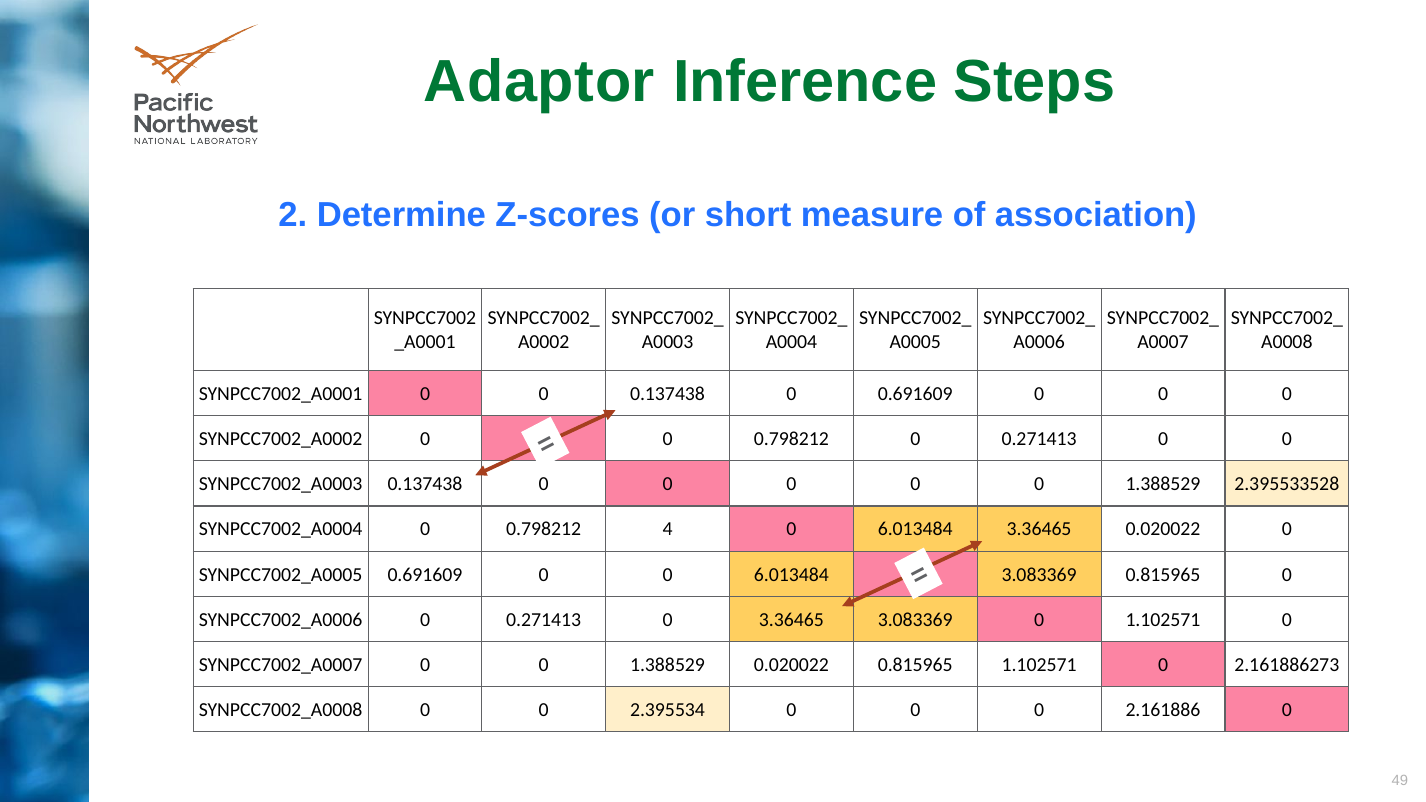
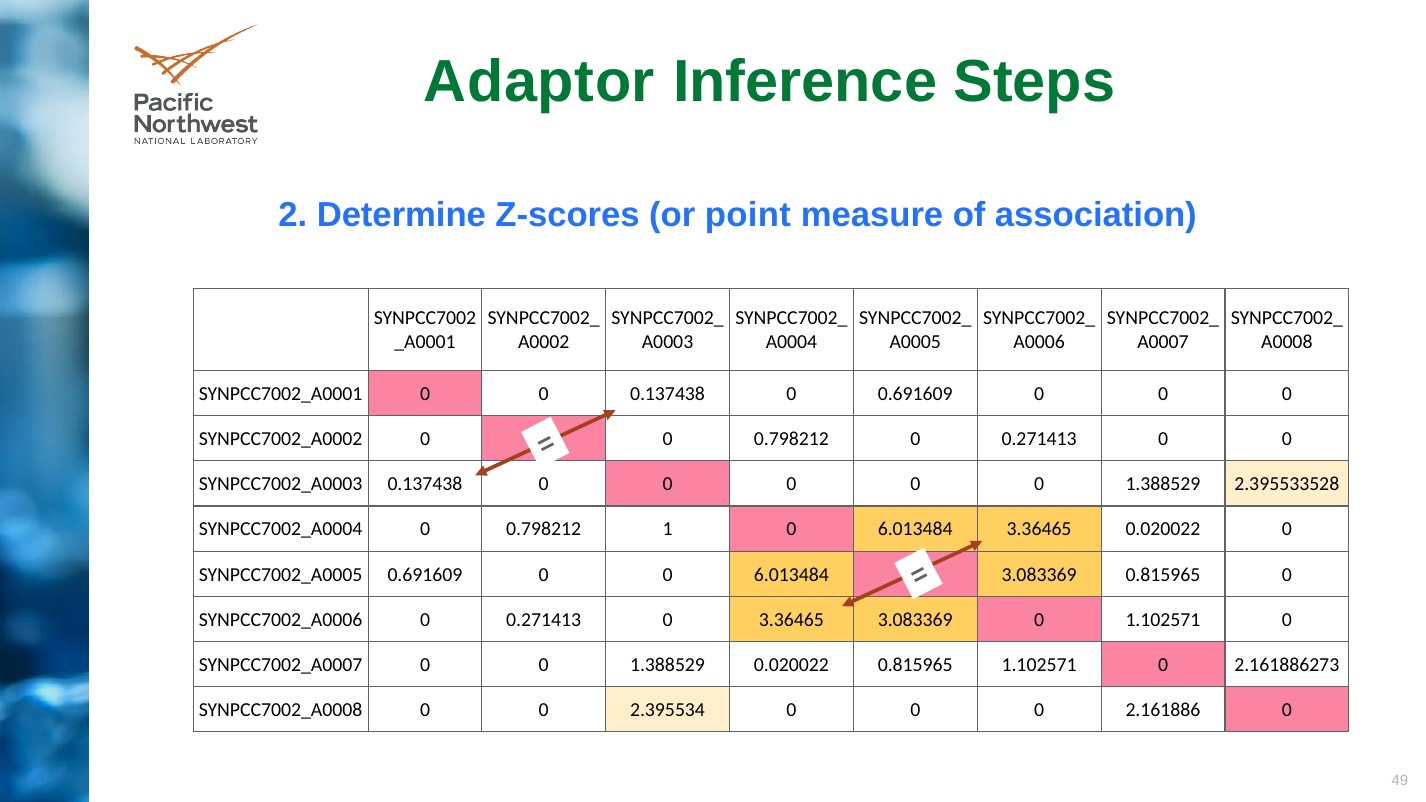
short: short -> point (748, 215)
4: 4 -> 1 (668, 529)
